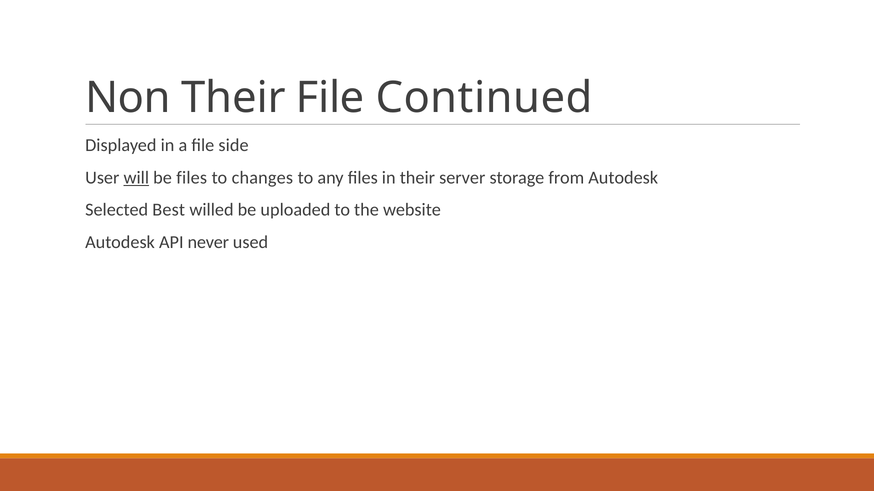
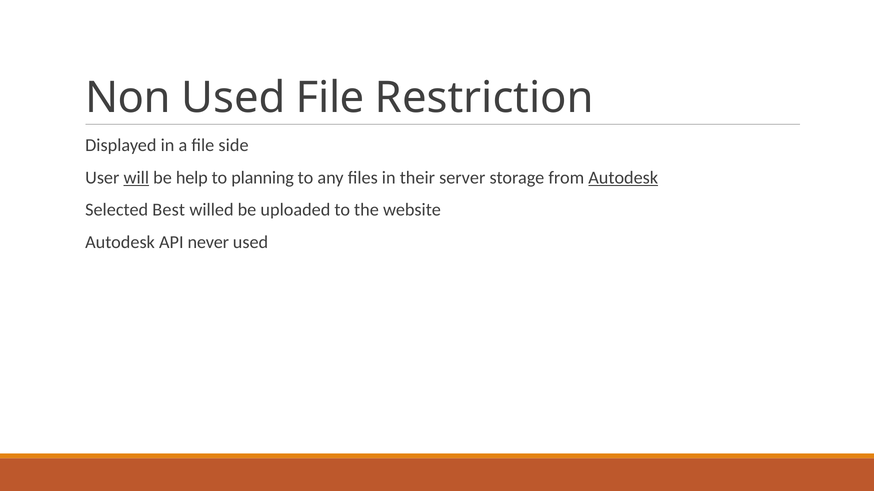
Non Their: Their -> Used (233, 98)
Continued: Continued -> Restriction (484, 98)
be files: files -> help (192, 178)
changes: changes -> planning (263, 178)
Autodesk underline: none -> present (623, 178)
